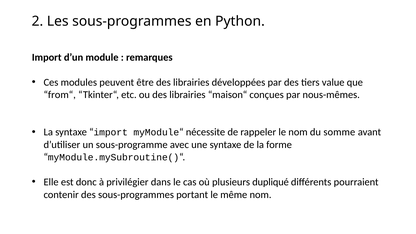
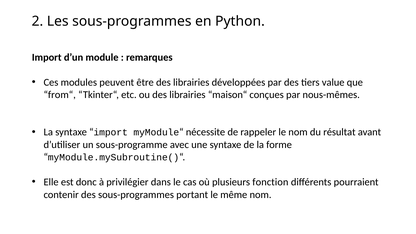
somme: somme -> résultat (339, 132)
dupliqué: dupliqué -> fonction (270, 182)
